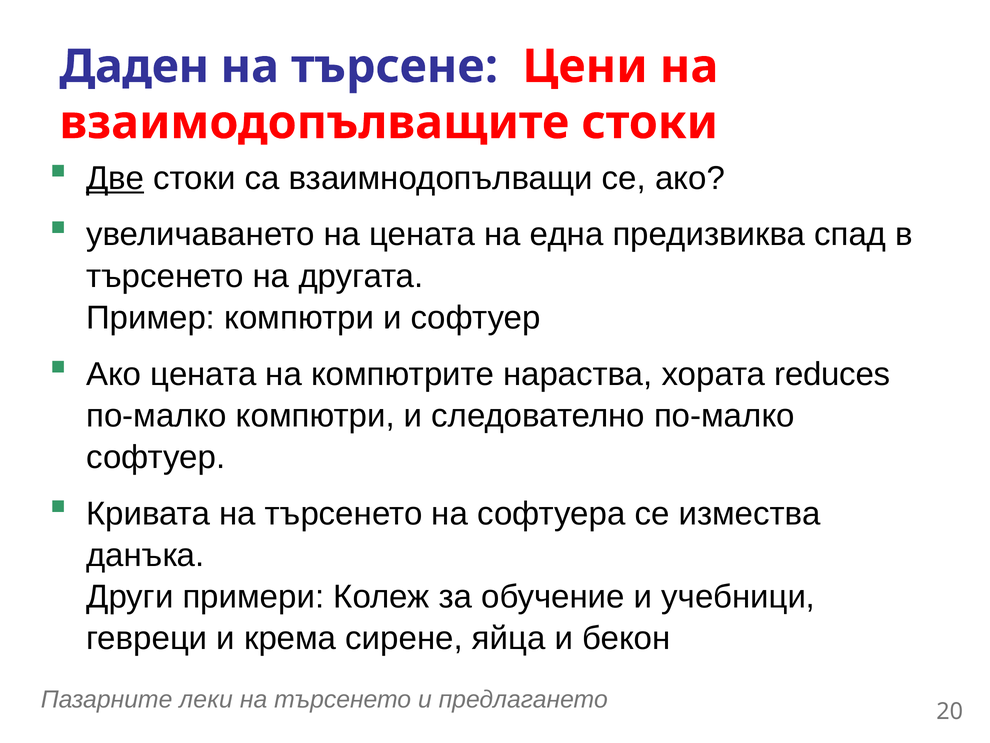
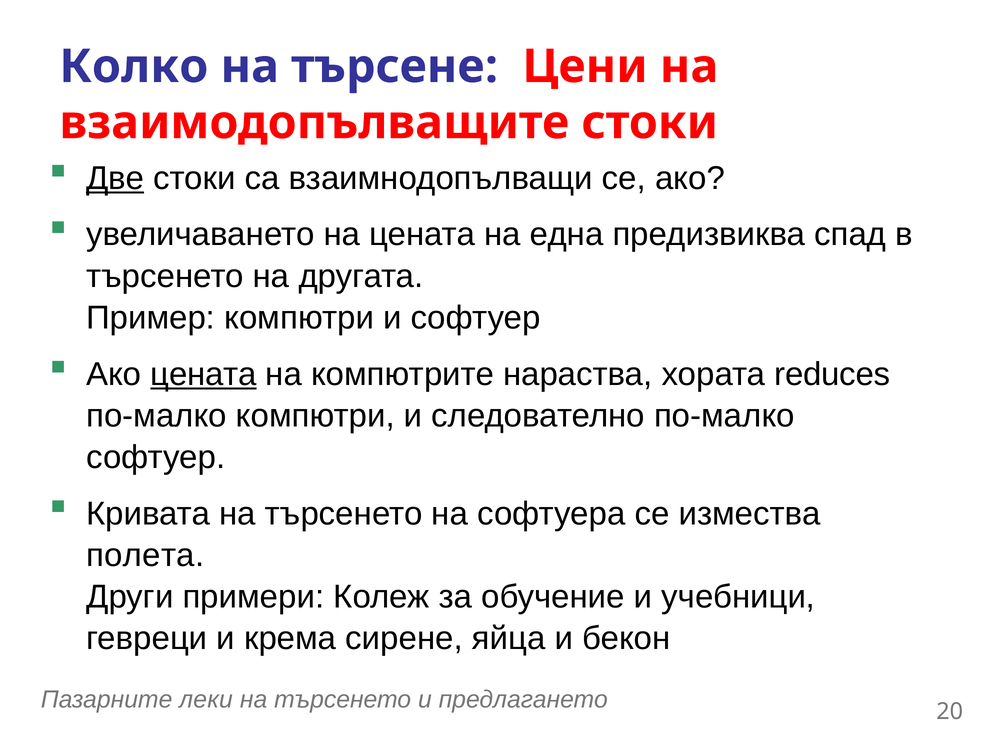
Даден: Даден -> Колко (134, 67)
цената underline: none -> present (203, 374)
данъка: данъка -> полета (145, 555)
